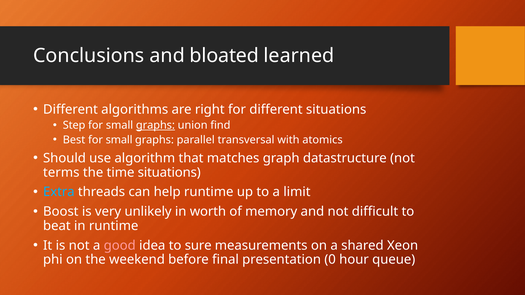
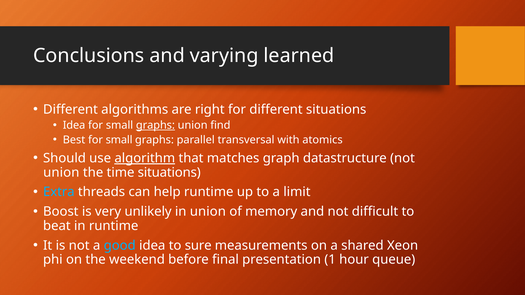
bloated: bloated -> varying (224, 56)
Step: Step -> Idea (74, 125)
algorithm underline: none -> present (145, 158)
terms: terms -> union (61, 173)
in worth: worth -> union (208, 212)
good colour: pink -> light blue (120, 246)
0: 0 -> 1 (330, 260)
